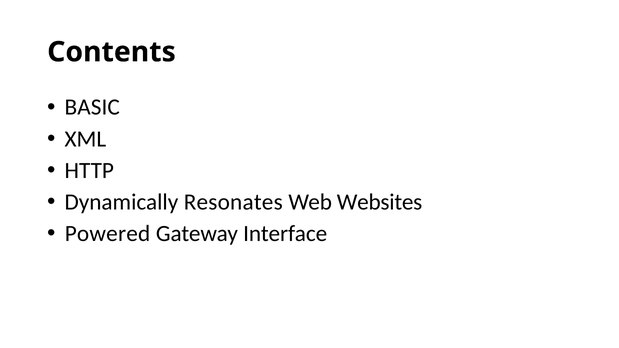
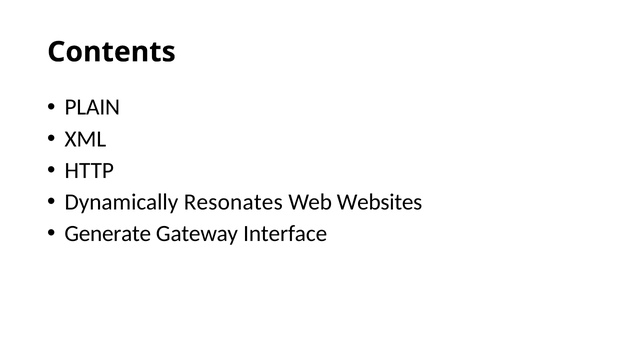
BASIC: BASIC -> PLAIN (92, 107)
Powered: Powered -> Generate (108, 234)
